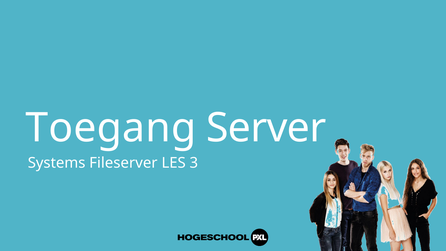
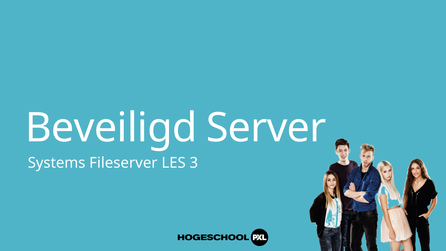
Toegang: Toegang -> Beveiligd (111, 128)
